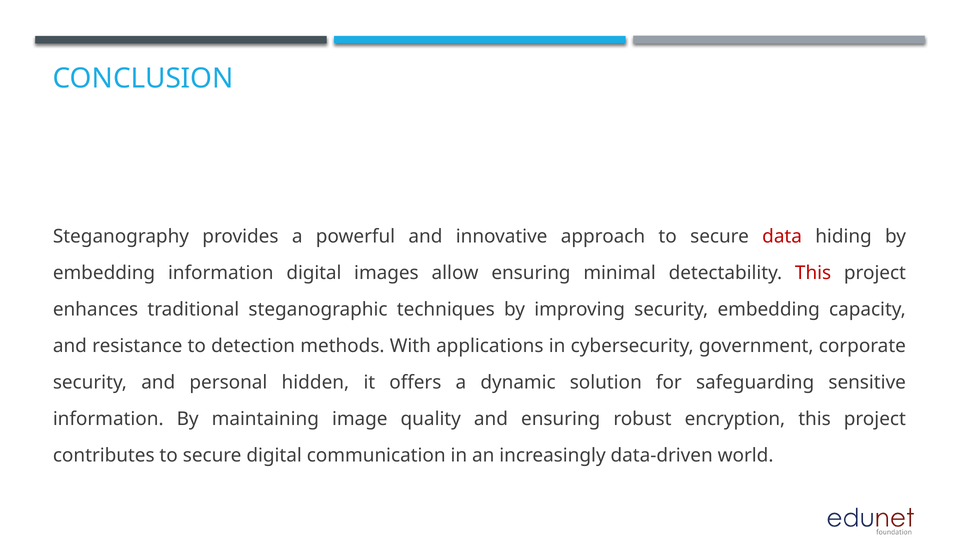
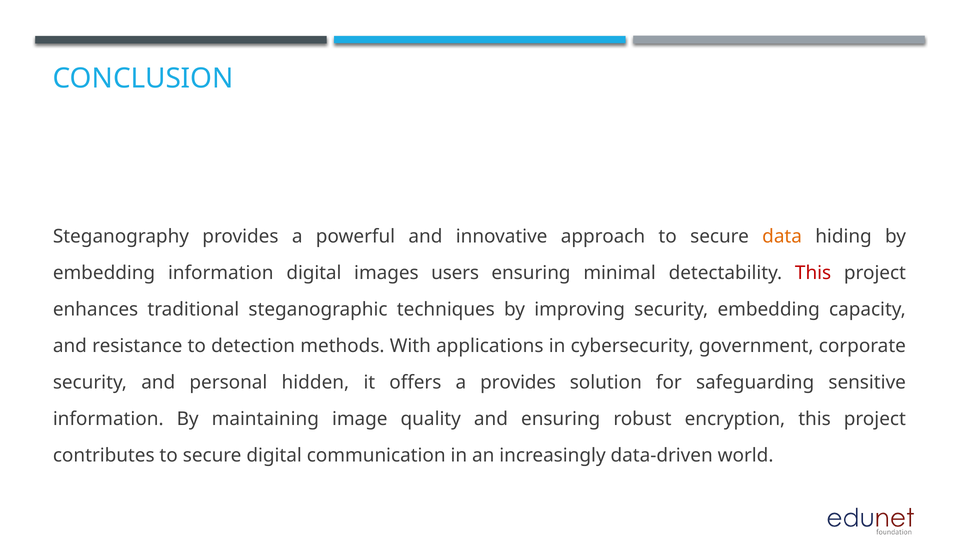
data colour: red -> orange (782, 237)
allow: allow -> users (455, 273)
a dynamic: dynamic -> provides (518, 382)
